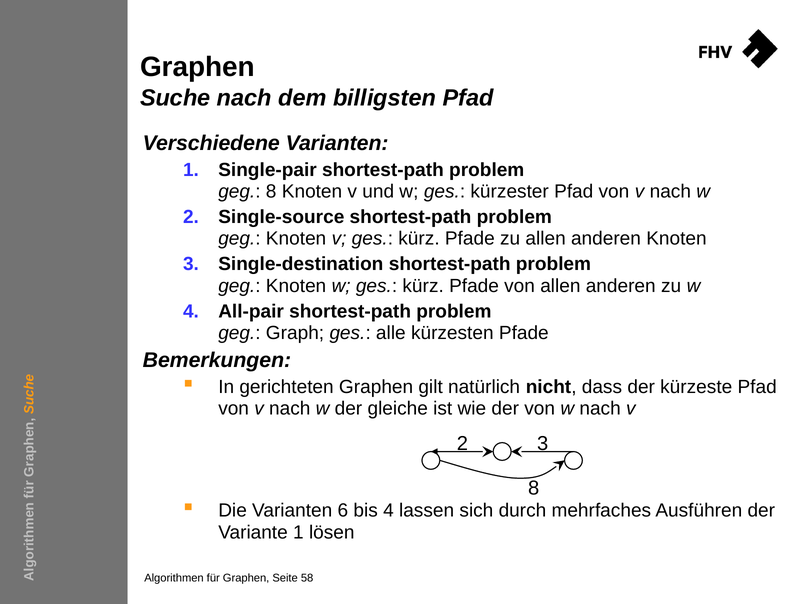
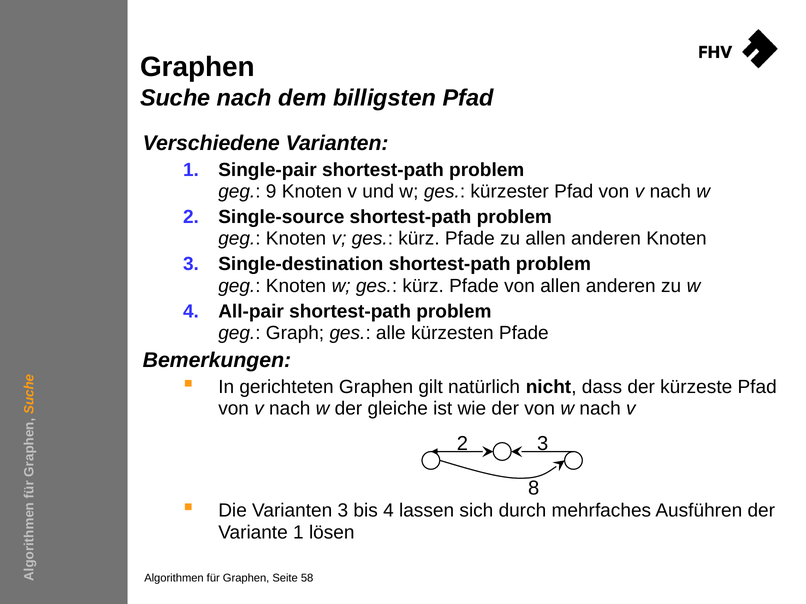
geg 8: 8 -> 9 (271, 192)
Varianten 6: 6 -> 3 (343, 511)
